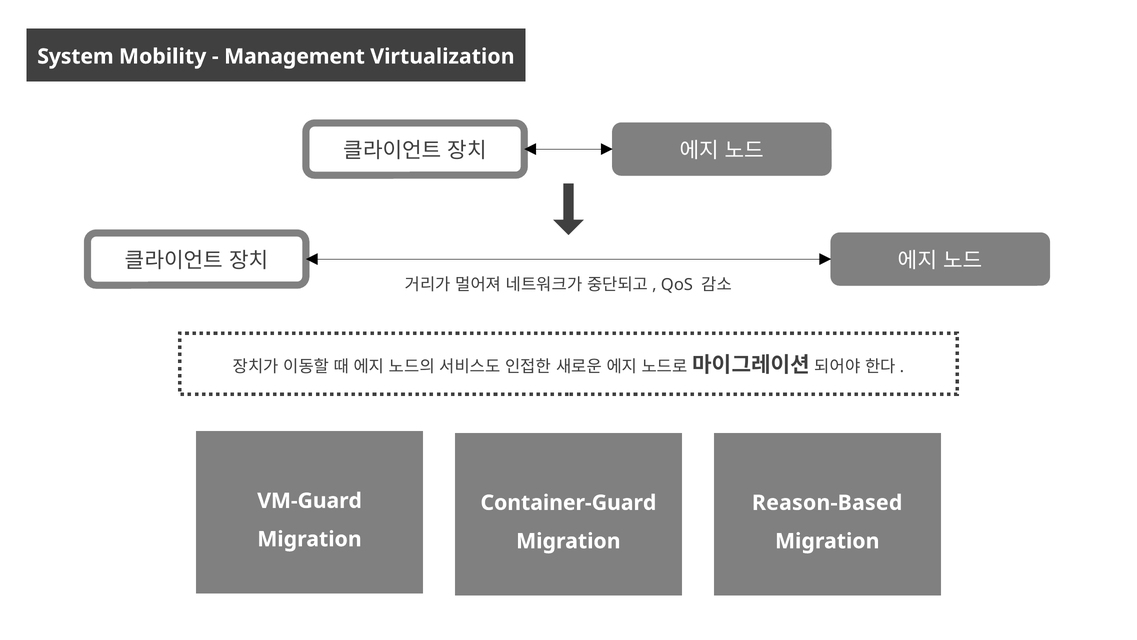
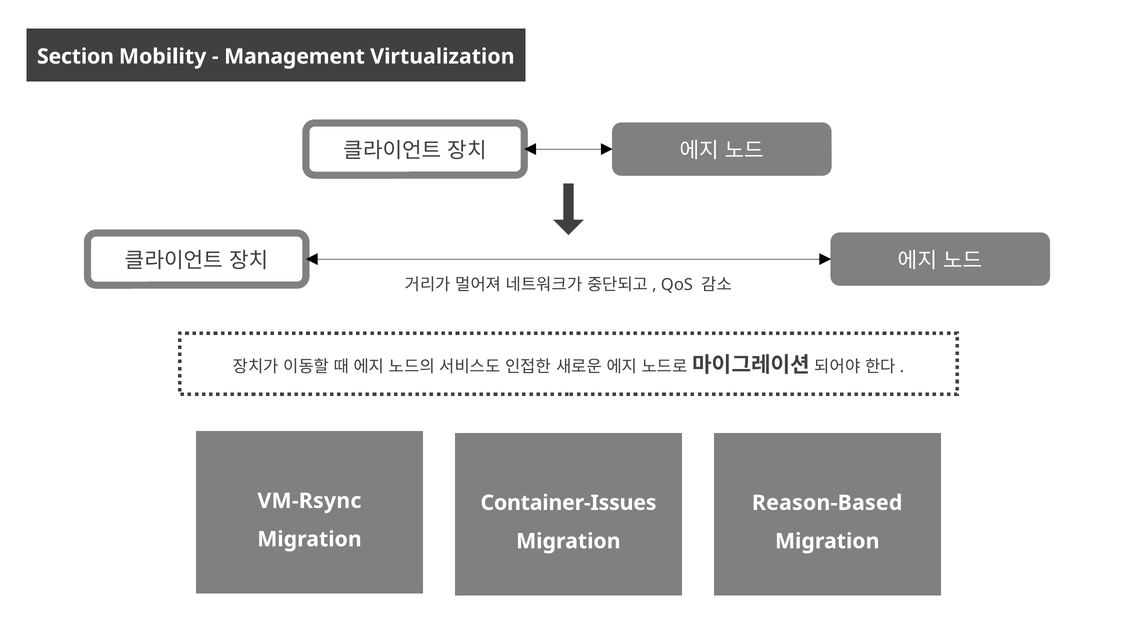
System: System -> Section (75, 57)
VM-Guard: VM-Guard -> VM-Rsync (309, 501)
Container-Guard: Container-Guard -> Container-Issues (568, 502)
